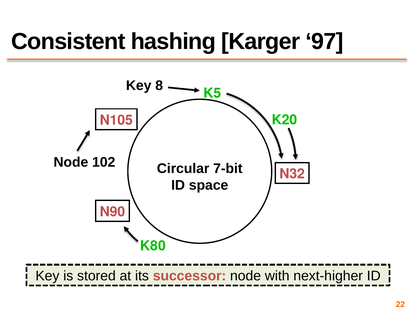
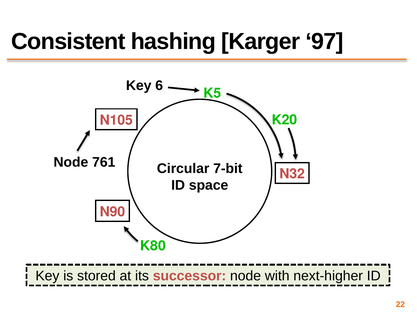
8: 8 -> 6 (159, 86)
102: 102 -> 761 (104, 162)
